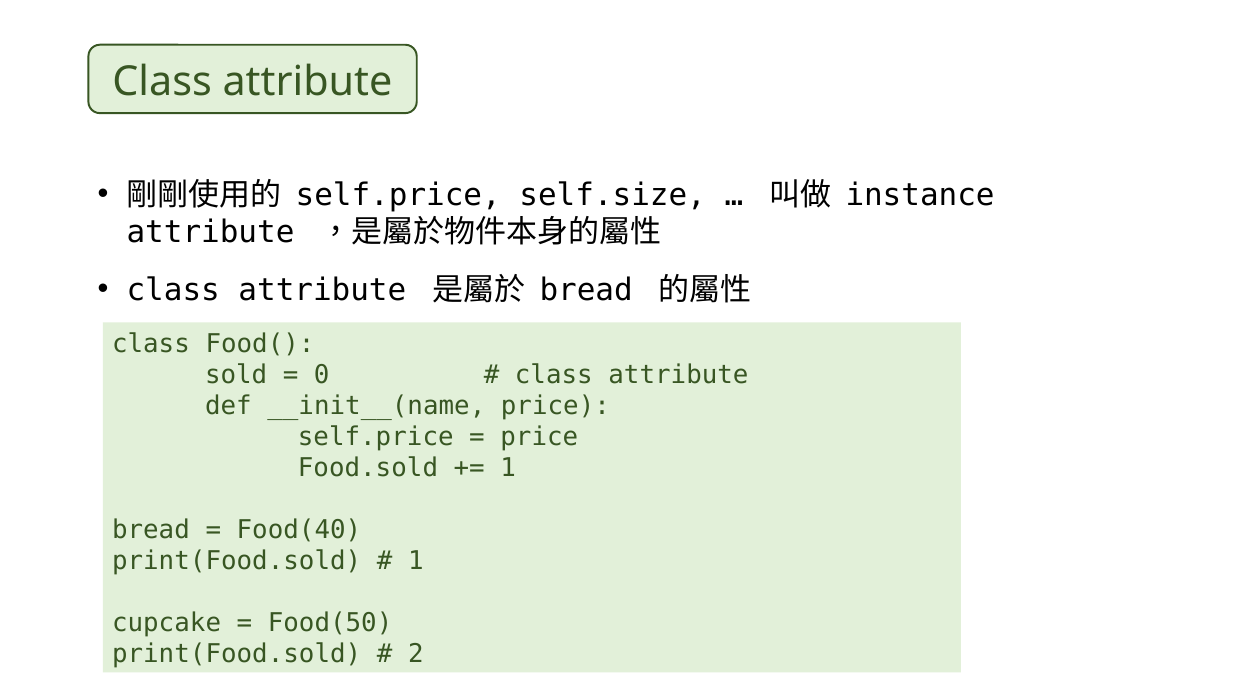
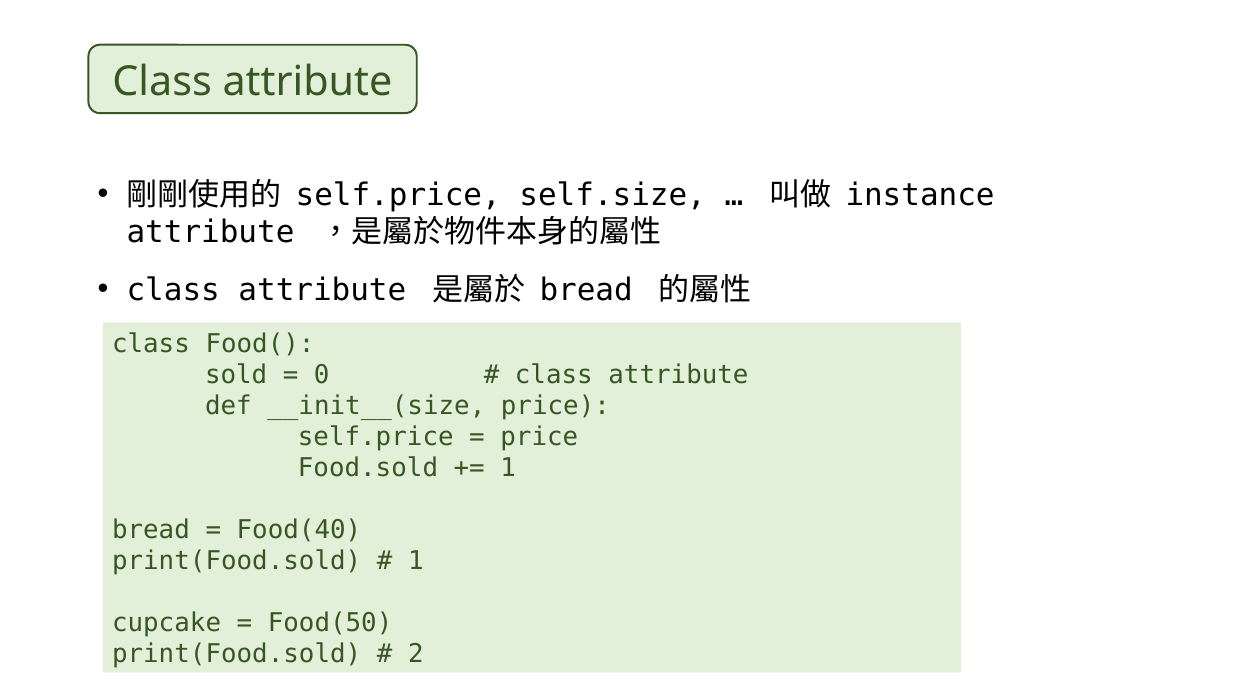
__init__(name: __init__(name -> __init__(size (376, 406)
